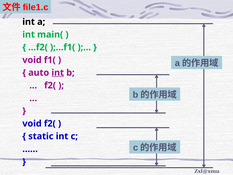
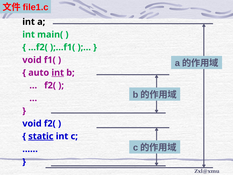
static underline: none -> present (41, 136)
